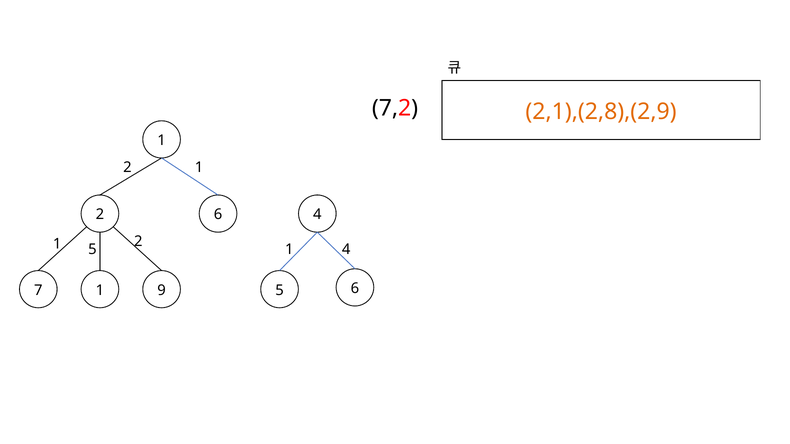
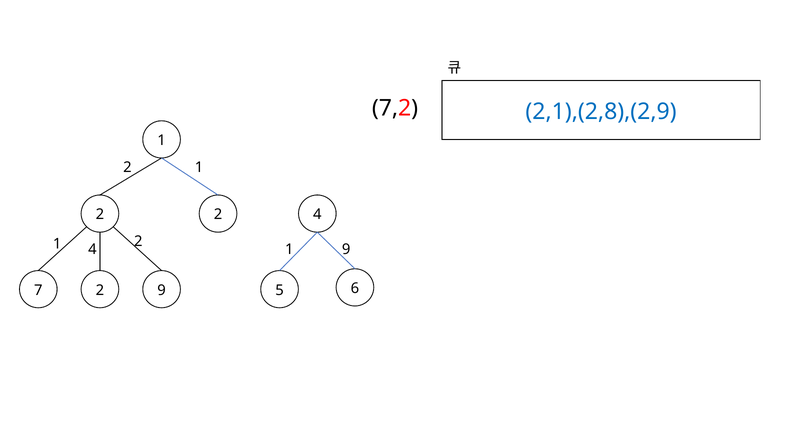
2,1),(2,8),(2,9 colour: orange -> blue (601, 112)
2 6: 6 -> 2 (218, 215)
1 5: 5 -> 4 (92, 250)
1 4: 4 -> 9 (346, 250)
7 1: 1 -> 2 (100, 290)
